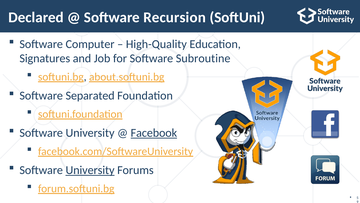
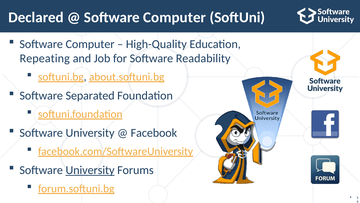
Recursion: Recursion -> Computer (175, 17)
Signatures: Signatures -> Repeating (45, 58)
Subroutine: Subroutine -> Readability (203, 58)
Facebook underline: present -> none (154, 133)
